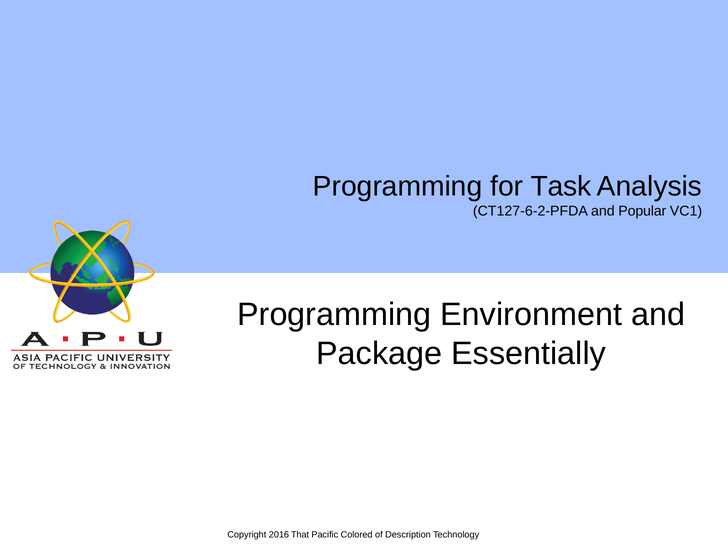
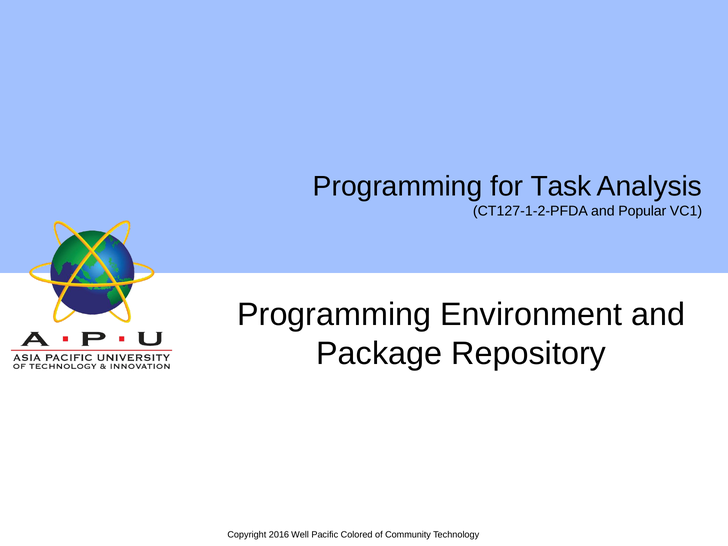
CT127-6-2-PFDA: CT127-6-2-PFDA -> CT127-1-2-PFDA (530, 211)
Essentially: Essentially -> Repository (529, 354)
That: That -> Well (300, 535)
Description: Description -> Community (408, 535)
